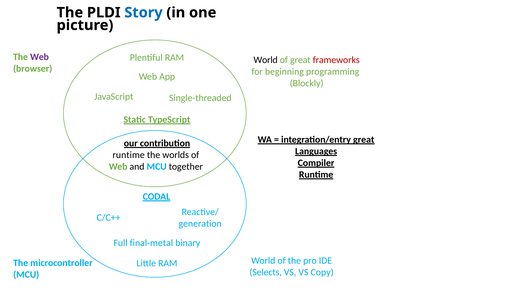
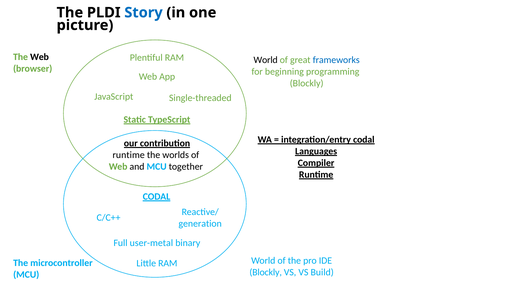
Web colour: purple -> black (39, 57)
frameworks colour: red -> blue (336, 60)
integration/entry great: great -> codal (364, 140)
final-metal: final-metal -> user-metal (151, 243)
Selects: Selects -> Blockly (266, 272)
Copy: Copy -> Build (322, 272)
